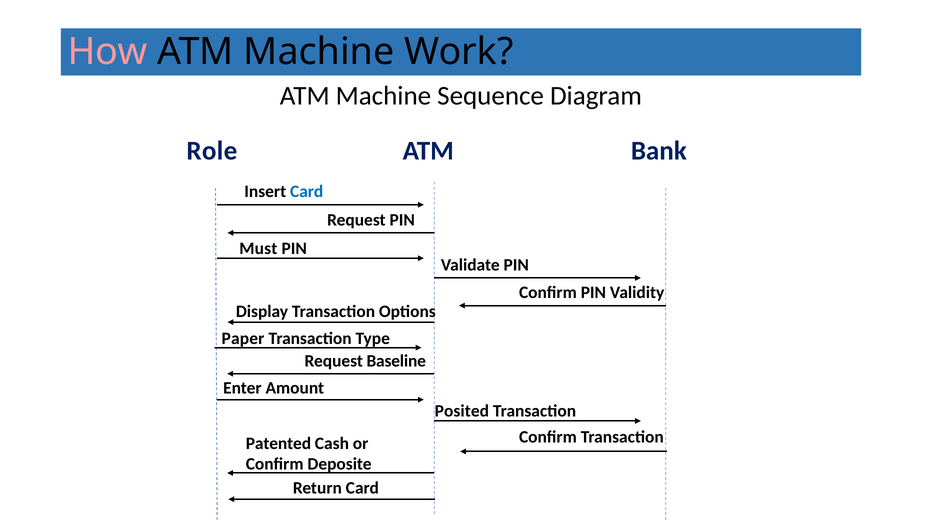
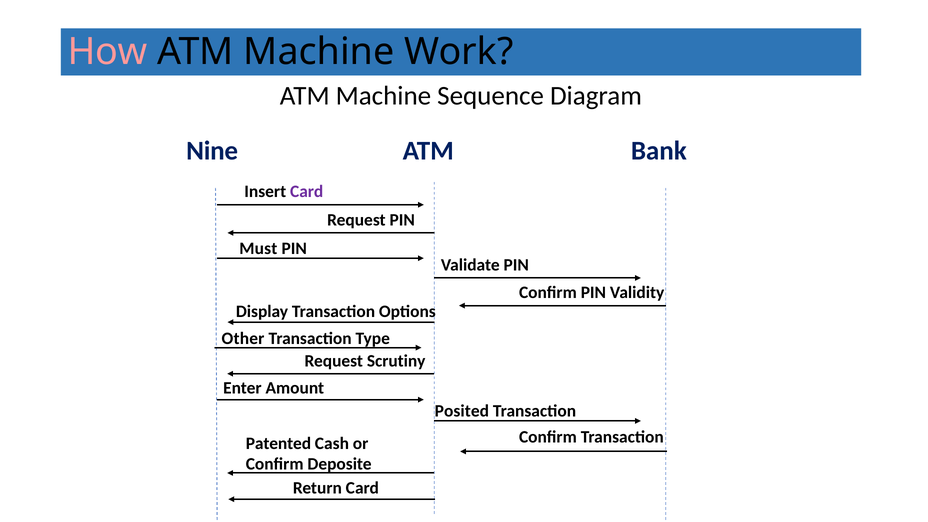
Role: Role -> Nine (212, 151)
Card colour: blue -> purple (307, 192)
Paper: Paper -> Other (243, 339)
Baseline: Baseline -> Scrutiny (396, 361)
